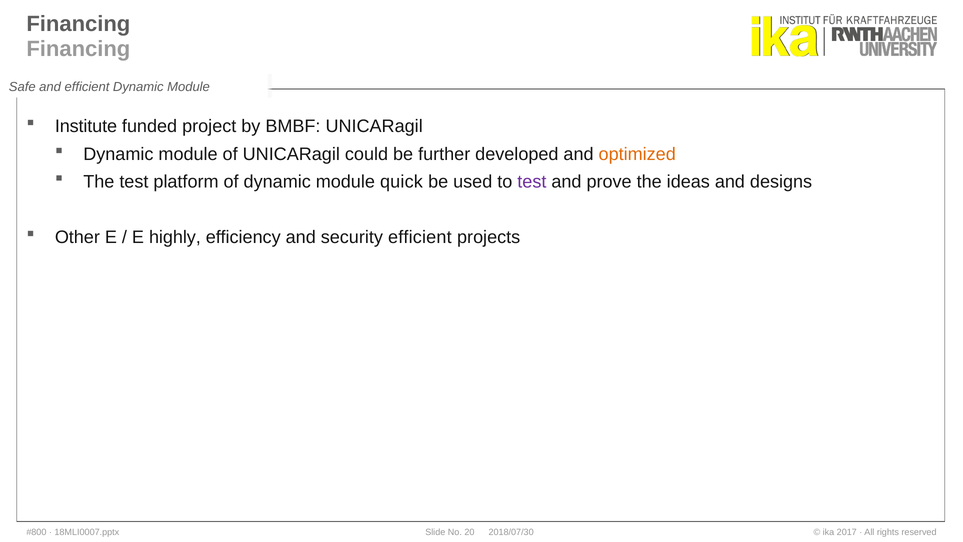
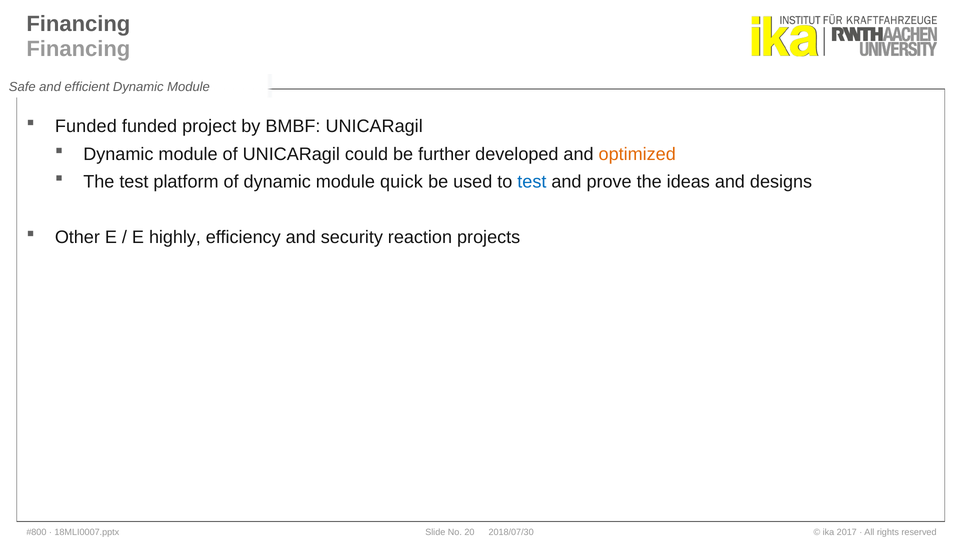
Institute: Institute -> Funded (86, 126)
test colour: purple -> blue (532, 182)
security efficient: efficient -> reaction (420, 237)
